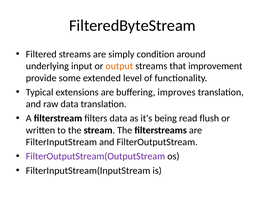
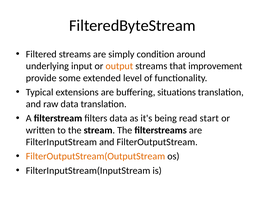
improves: improves -> situations (177, 93)
flush: flush -> start (209, 119)
FilterOutputStream(OutputStream colour: purple -> orange (95, 157)
